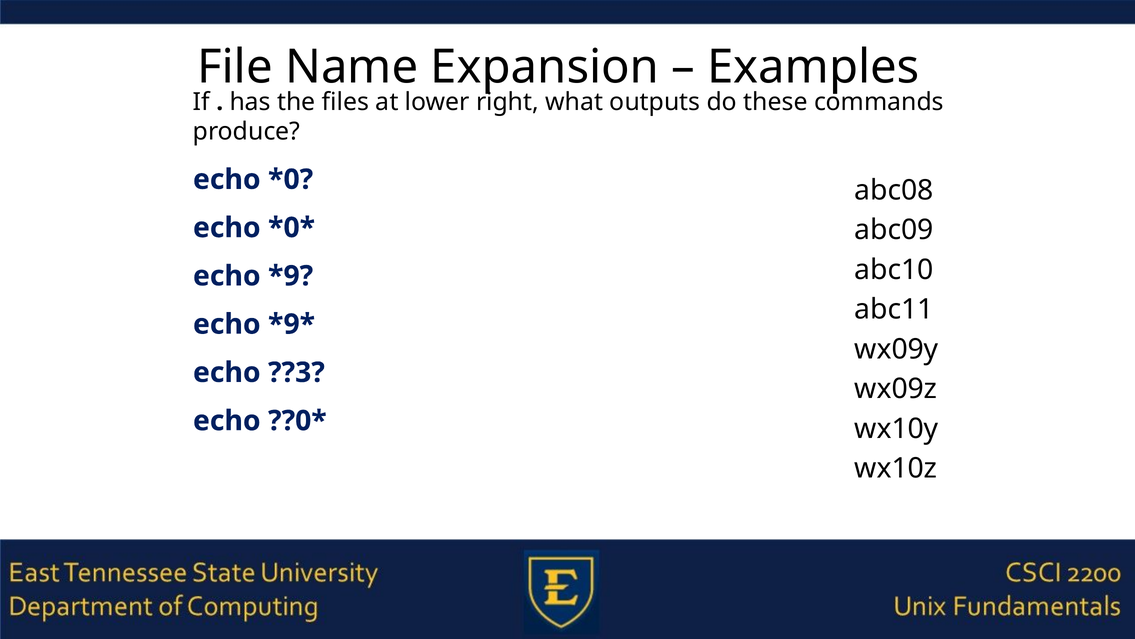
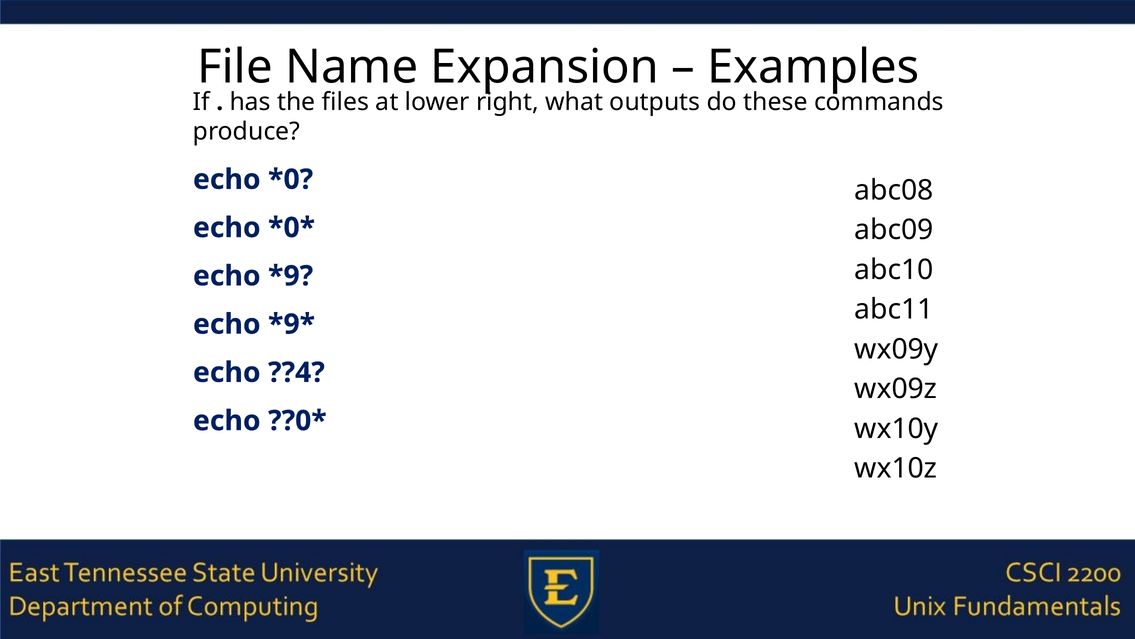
??3: ??3 -> ??4 (296, 372)
